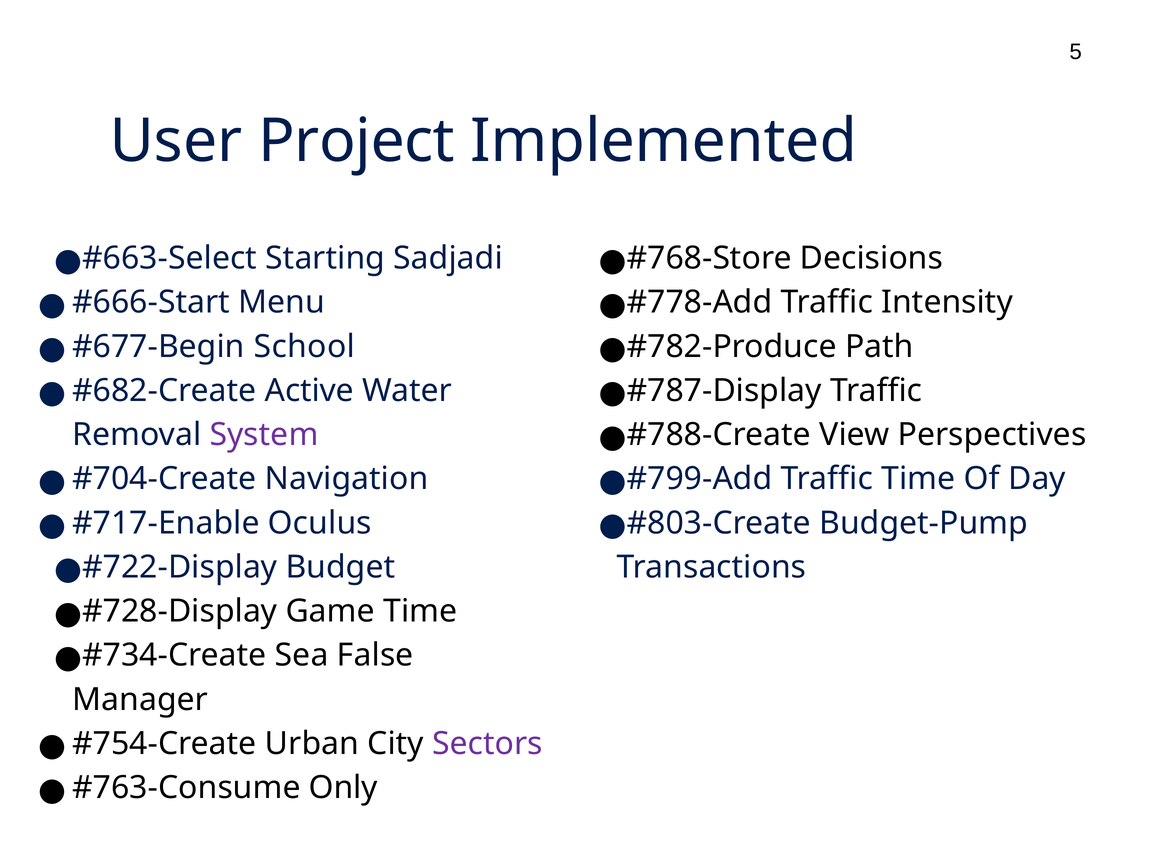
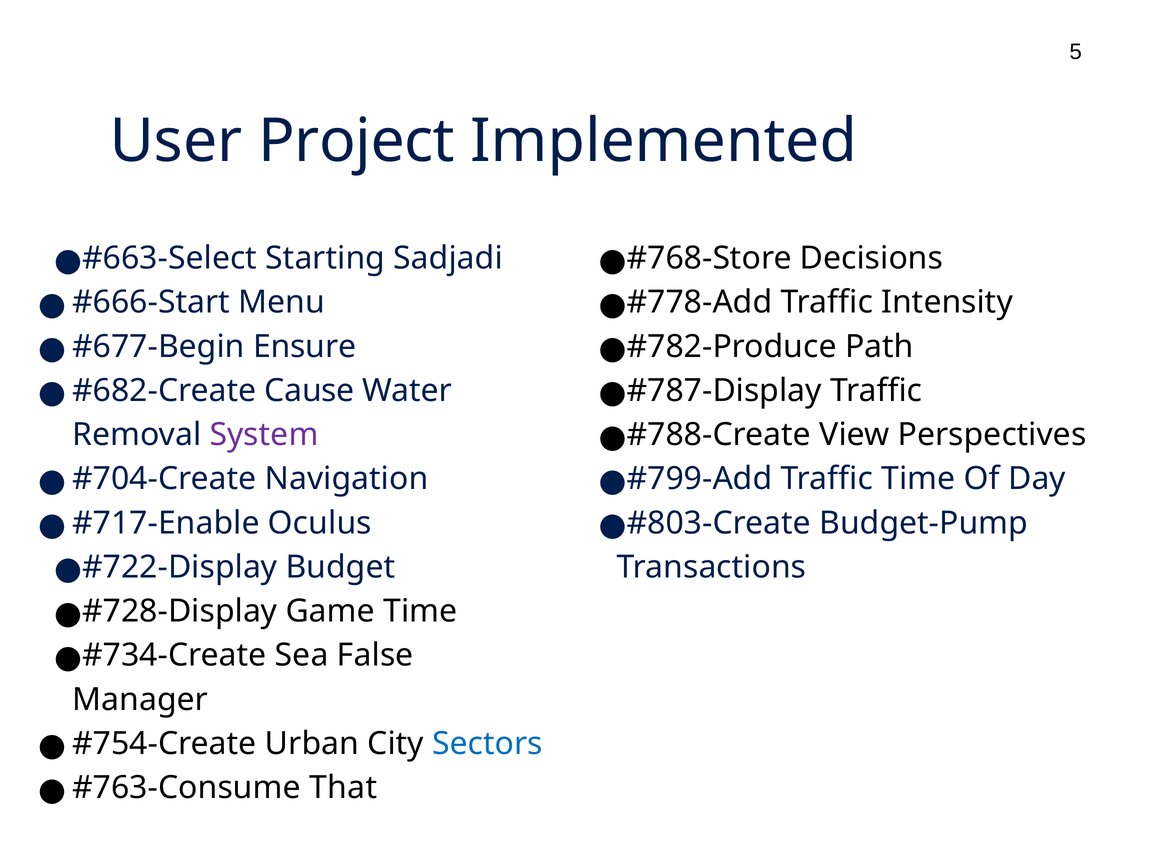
School: School -> Ensure (305, 347)
Active: Active -> Cause (309, 391)
Sectors colour: purple -> blue (487, 744)
Only: Only -> That (343, 788)
